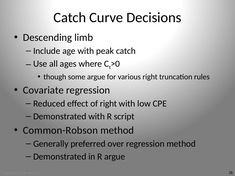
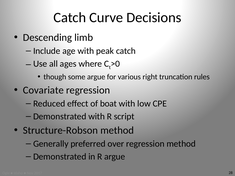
of right: right -> boat (108, 104)
Common-Robson: Common-Robson -> Structure-Robson (60, 130)
